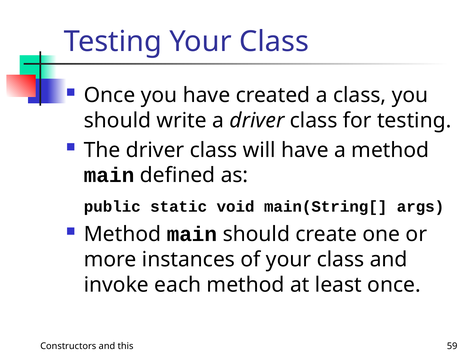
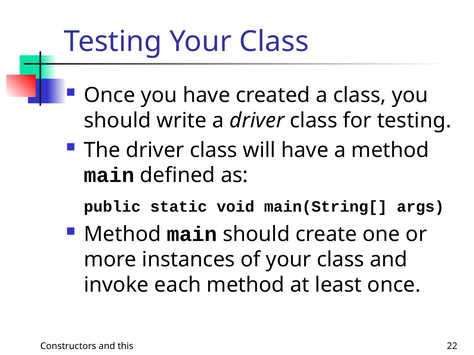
59: 59 -> 22 (452, 347)
